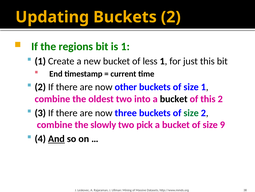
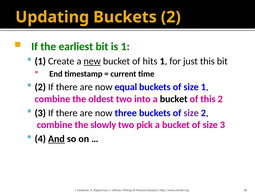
regions: regions -> earliest (76, 46)
new underline: none -> present (92, 61)
less: less -> hits (150, 61)
other: other -> equal (126, 87)
size colour: green -> purple (191, 113)
size 9: 9 -> 3 (222, 124)
